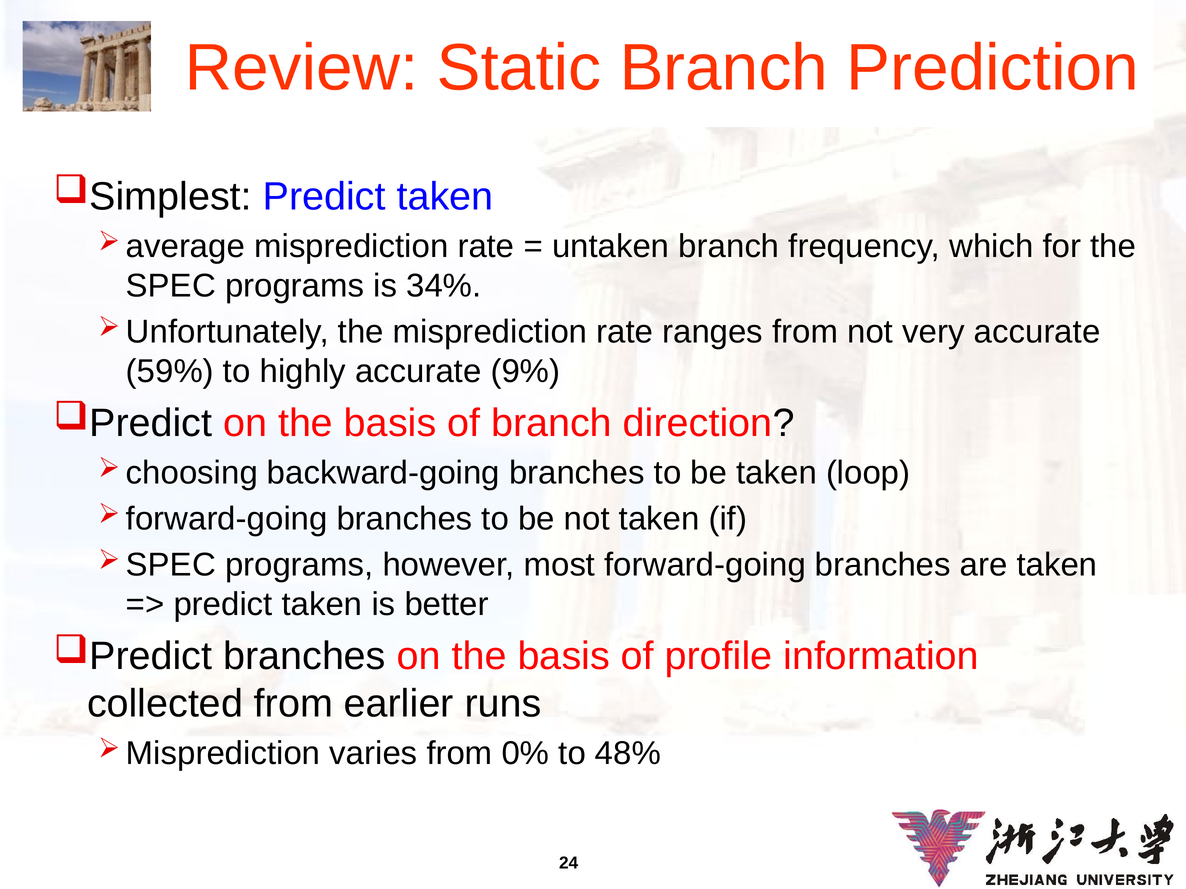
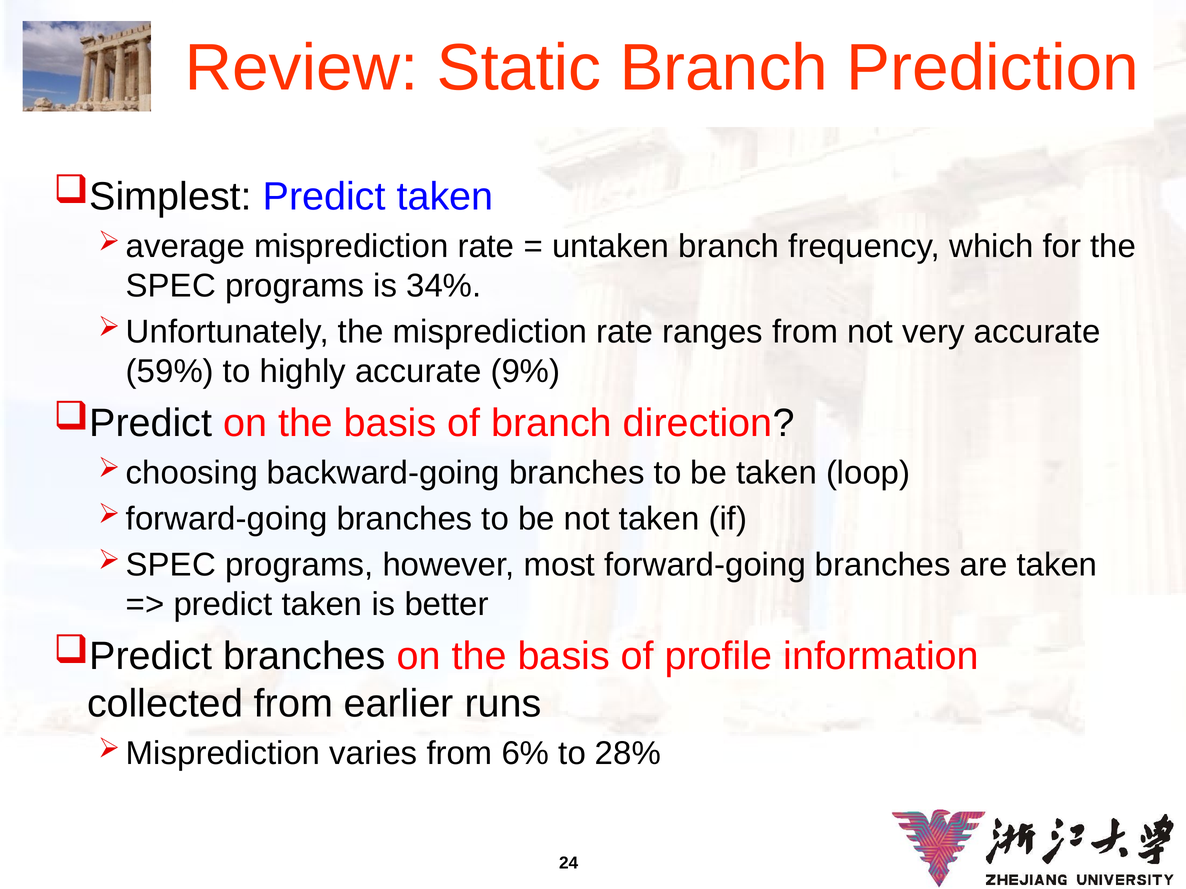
0%: 0% -> 6% (525, 754)
48%: 48% -> 28% (628, 754)
